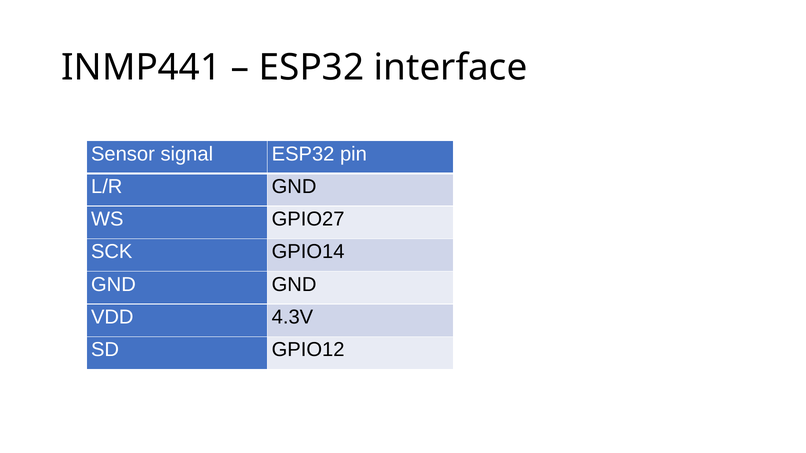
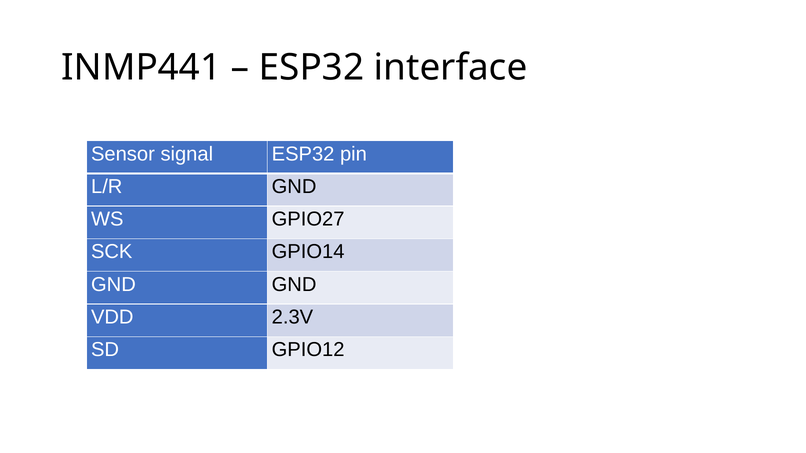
4.3V: 4.3V -> 2.3V (292, 317)
